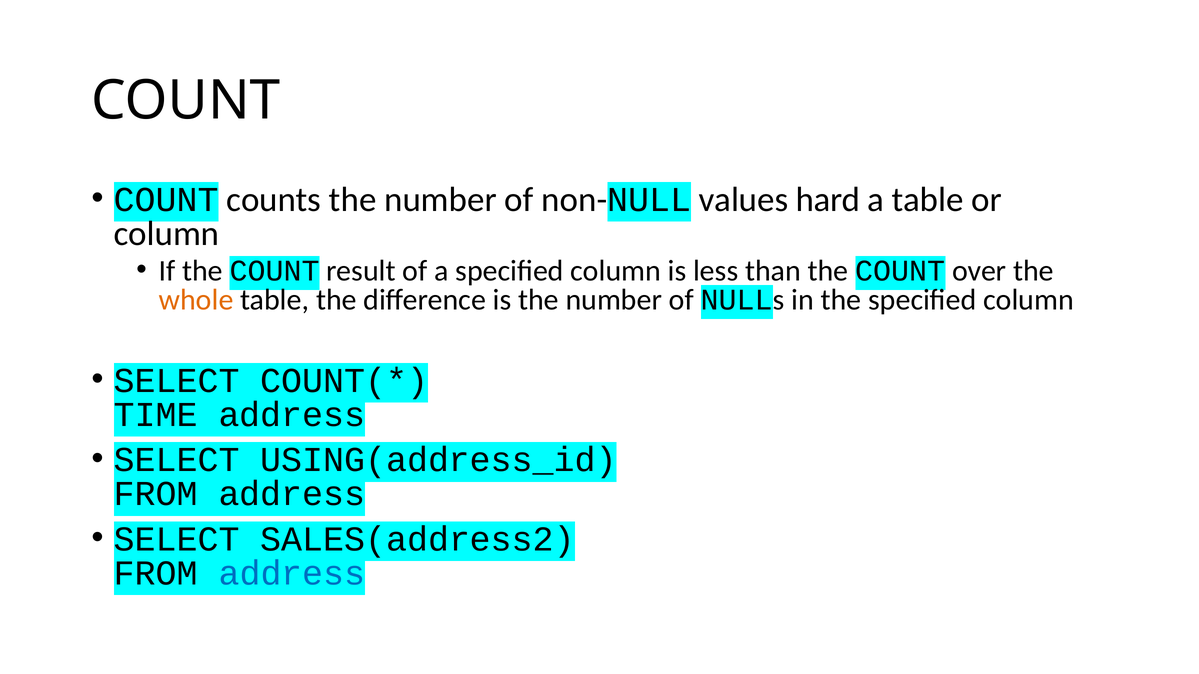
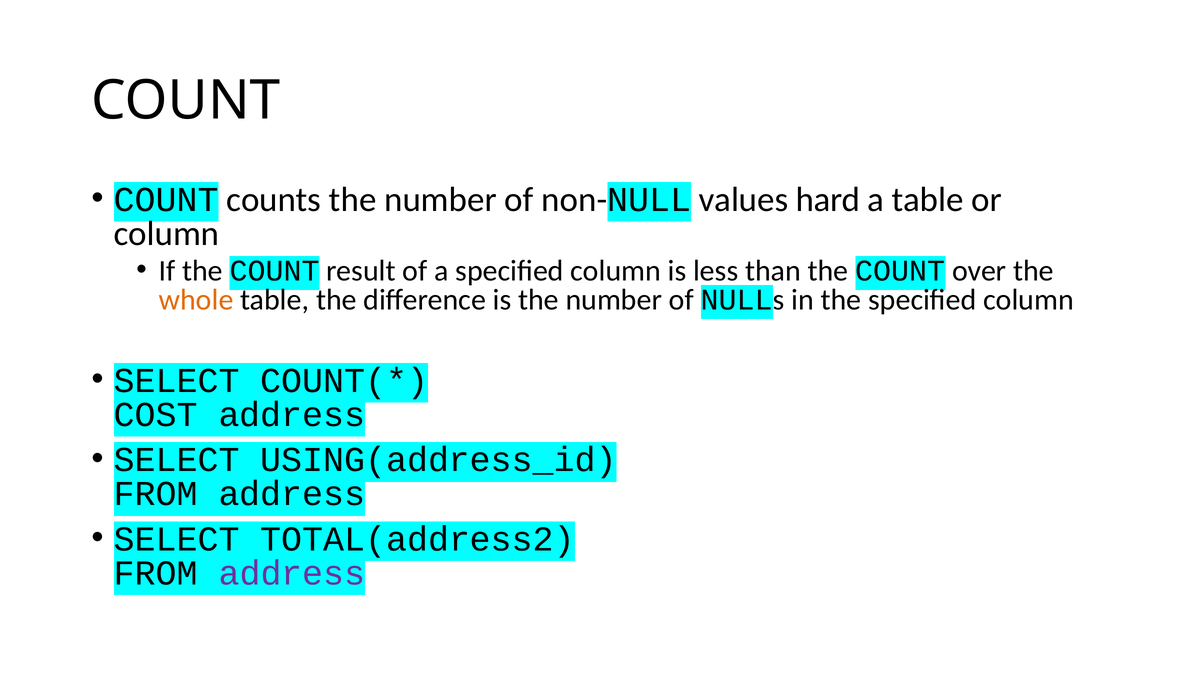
TIME: TIME -> COST (156, 415)
SALES(address2: SALES(address2 -> TOTAL(address2 (418, 539)
address colour: blue -> purple (292, 573)
